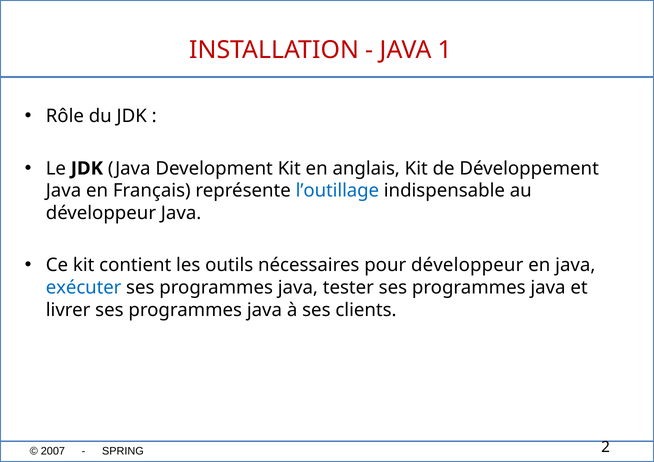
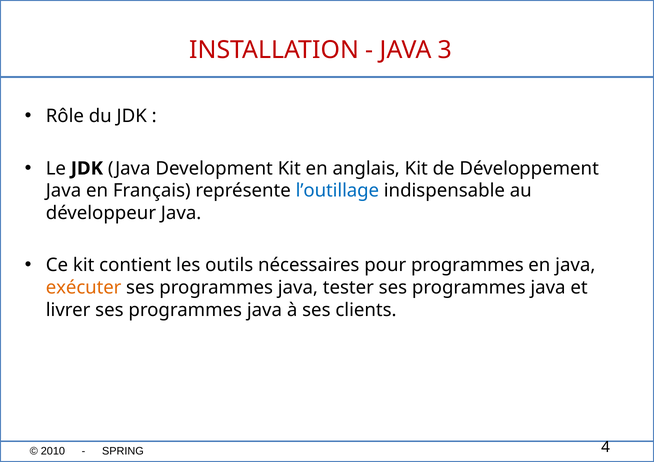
1: 1 -> 3 (445, 50)
pour développeur: développeur -> programmes (467, 266)
exécuter colour: blue -> orange (84, 288)
2007: 2007 -> 2010 (53, 452)
2: 2 -> 4 (606, 447)
